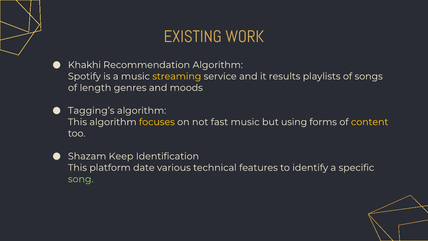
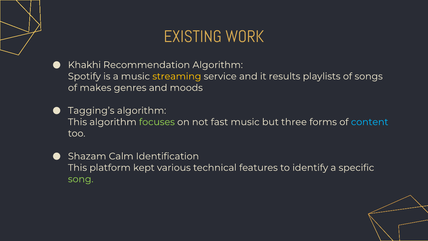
length: length -> makes (95, 88)
focuses colour: yellow -> light green (157, 122)
using: using -> three (294, 122)
content colour: yellow -> light blue (370, 122)
Keep: Keep -> Calm (121, 156)
date: date -> kept (144, 168)
